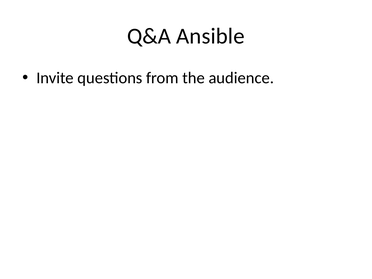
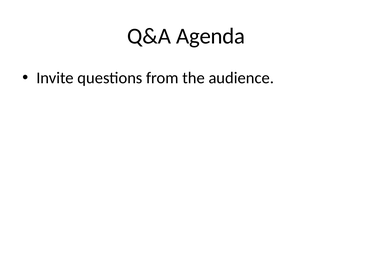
Ansible: Ansible -> Agenda (211, 36)
